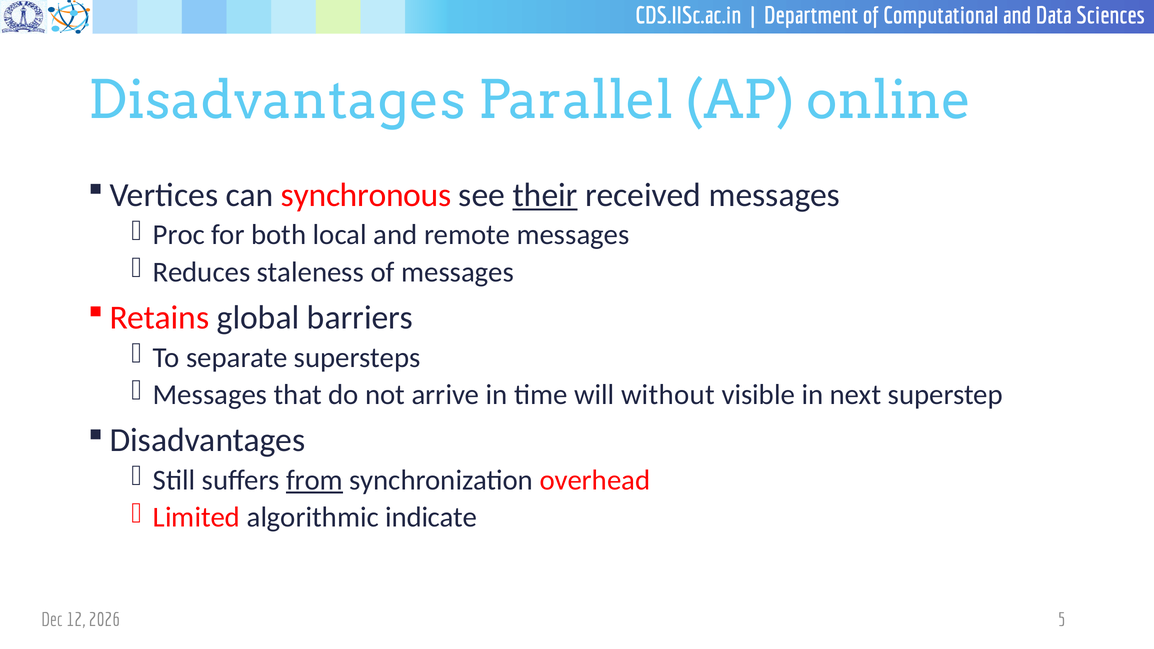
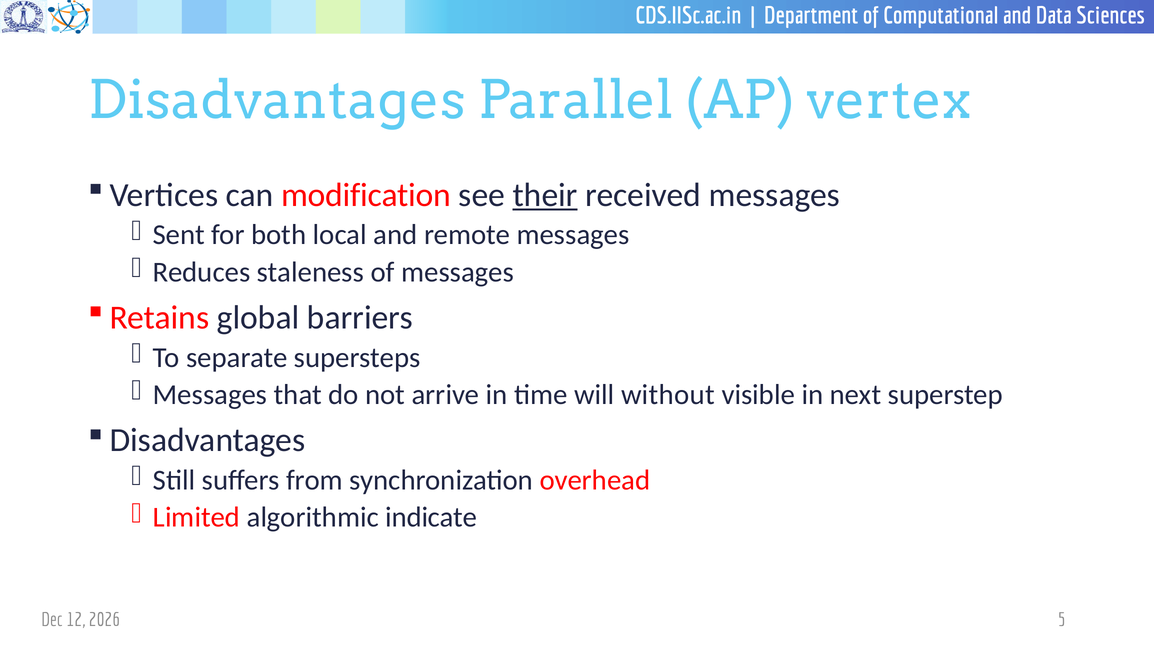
online: online -> vertex (889, 101)
synchronous: synchronous -> modification (366, 195)
Proc: Proc -> Sent (179, 235)
from underline: present -> none (315, 480)
